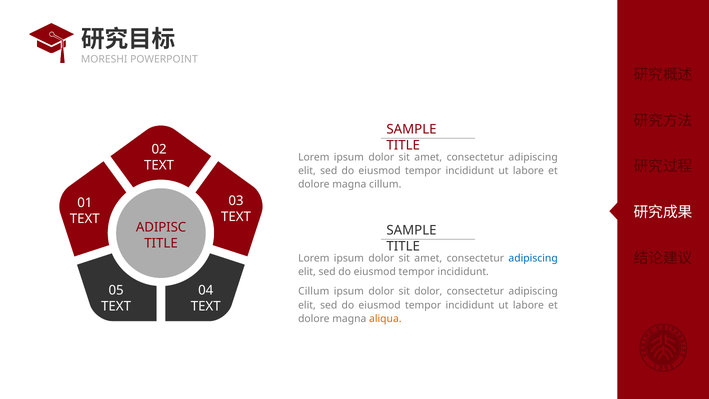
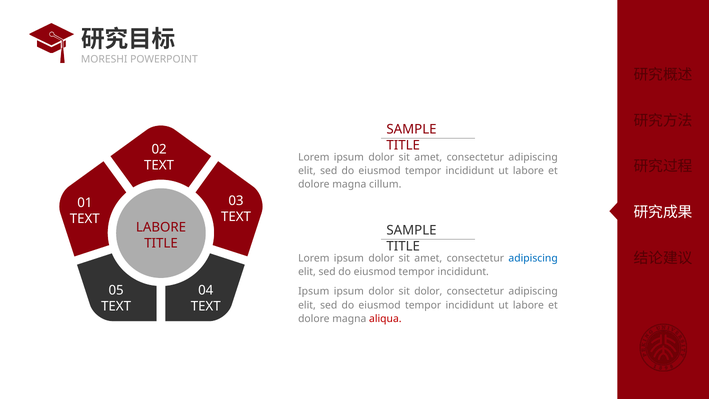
ADIPISC: ADIPISC -> LABORE (161, 227)
Cillum: Cillum -> Ipsum (314, 291)
aliqua colour: orange -> red (385, 319)
